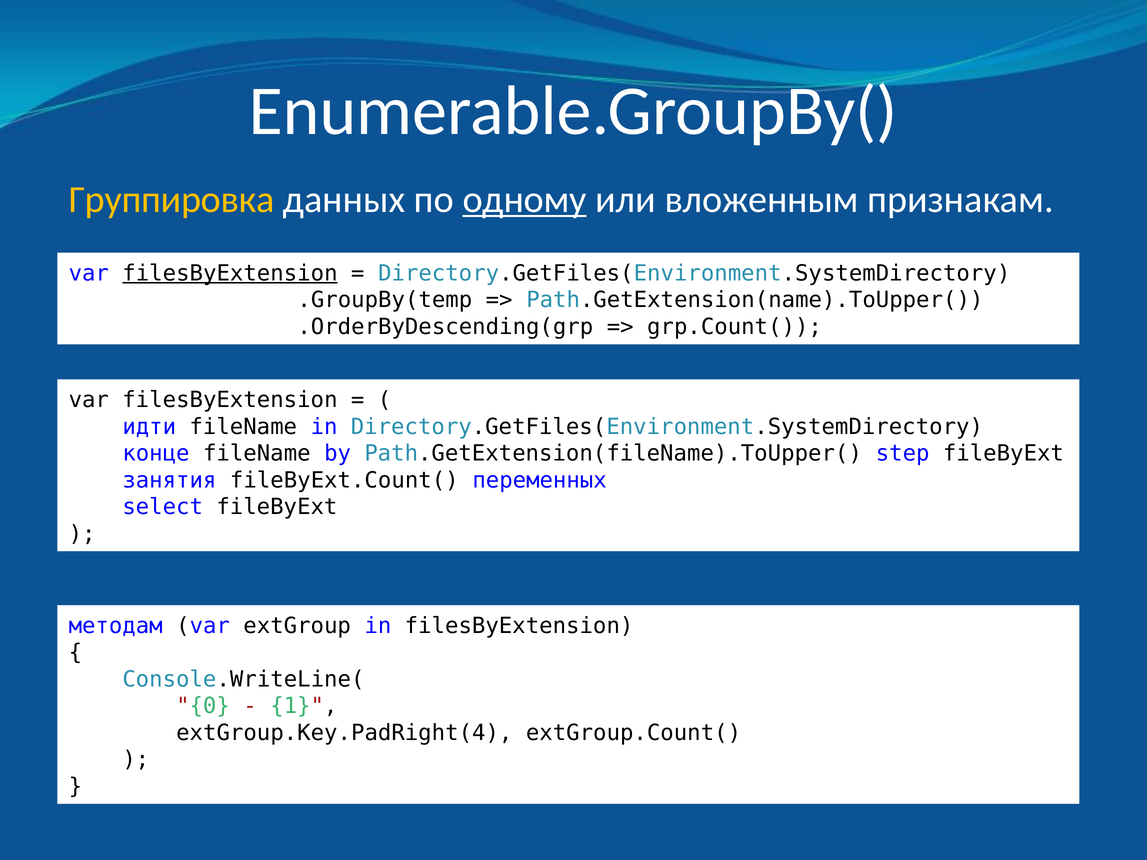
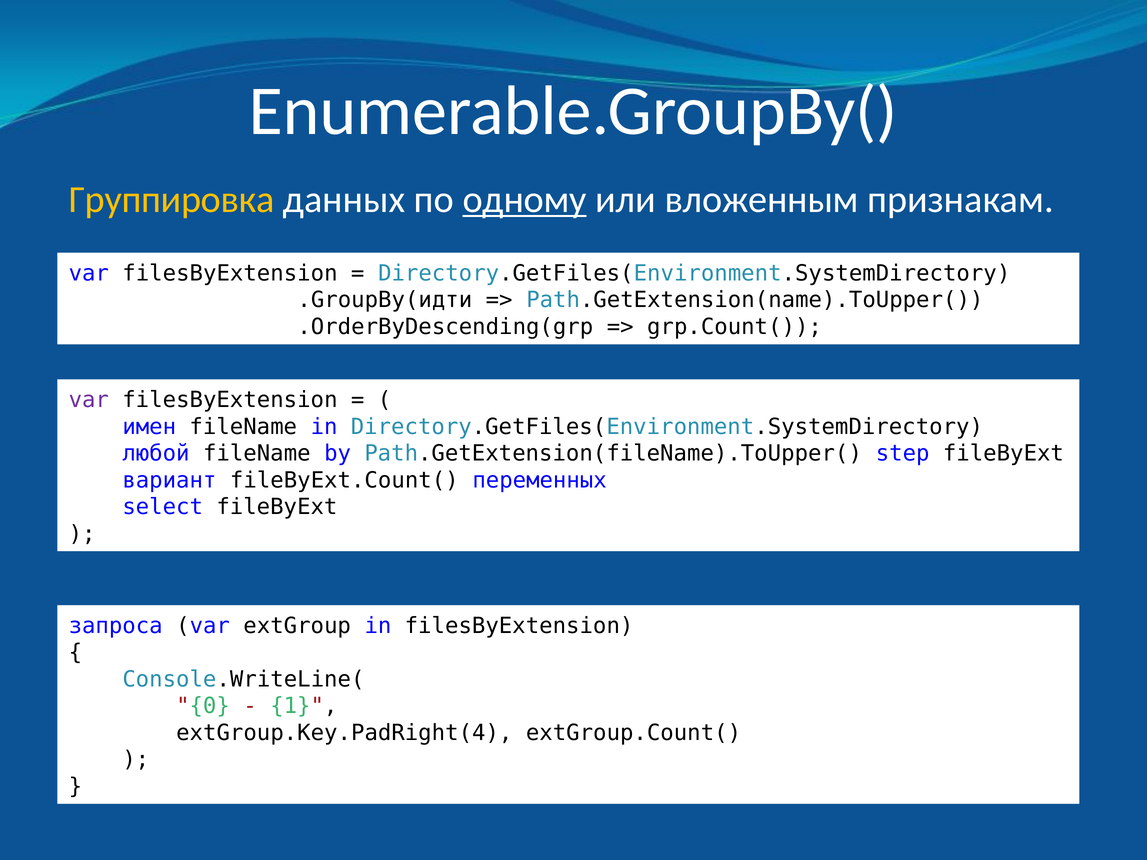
filesByExtension underline: present -> none (230, 273)
.GroupBy(temp: .GroupBy(temp -> .GroupBy(идти (385, 300)
var colour: black -> purple (89, 400)
идти: идти -> имен (149, 427)
конце: конце -> любой (156, 454)
занятия: занятия -> вариант (169, 480)
методам: методам -> запроса (116, 626)
